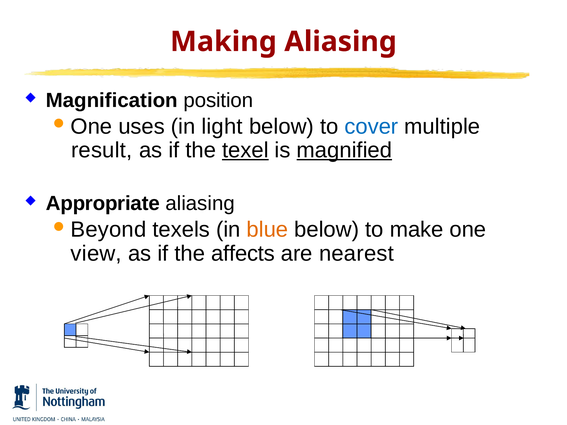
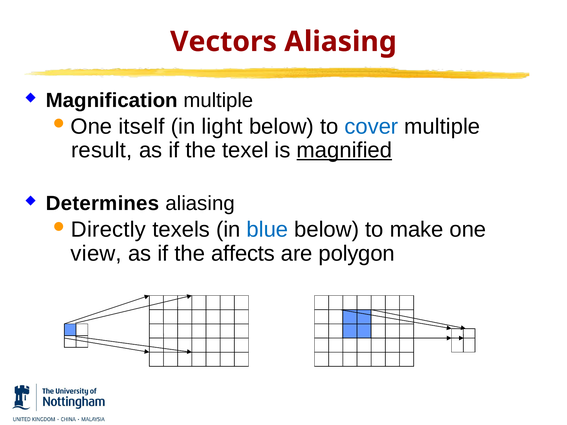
Making: Making -> Vectors (224, 42)
Magnification position: position -> multiple (218, 100)
uses: uses -> itself (141, 127)
texel underline: present -> none (245, 150)
Appropriate: Appropriate -> Determines (103, 204)
Beyond: Beyond -> Directly (108, 230)
blue colour: orange -> blue (267, 230)
nearest: nearest -> polygon (357, 254)
